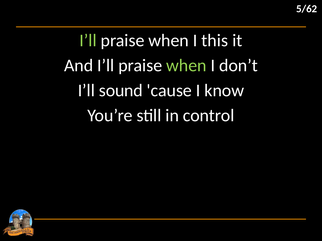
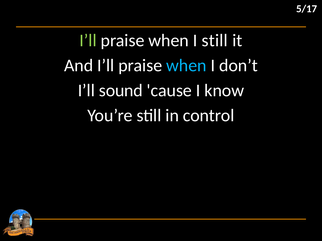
5/62: 5/62 -> 5/17 (307, 9)
I this: this -> still (215, 41)
when colour: light green -> light blue (186, 66)
